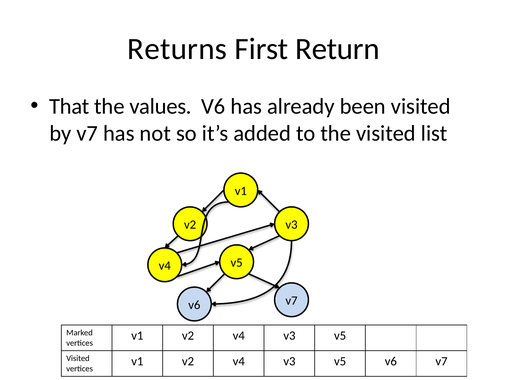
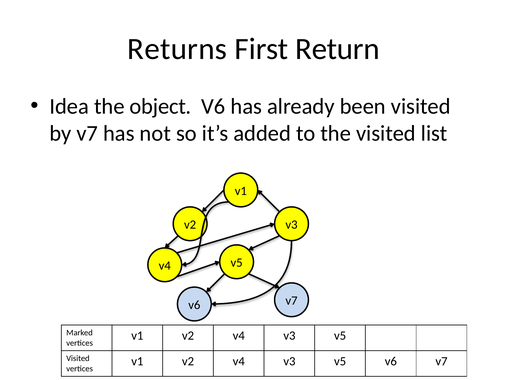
That: That -> Idea (69, 106)
values: values -> object (160, 106)
